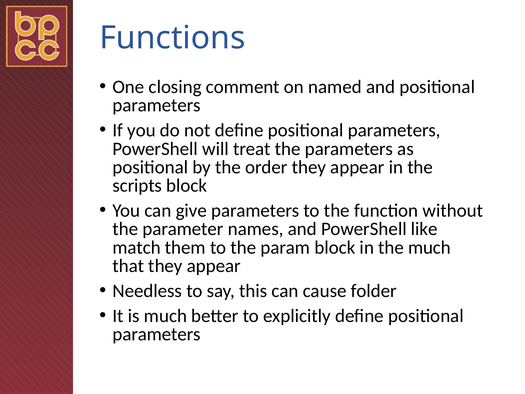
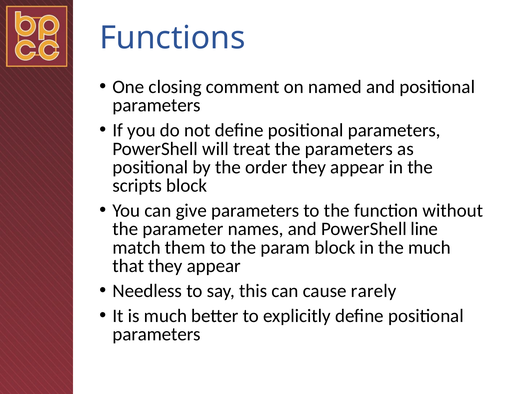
like: like -> line (424, 229)
folder: folder -> rarely (374, 291)
